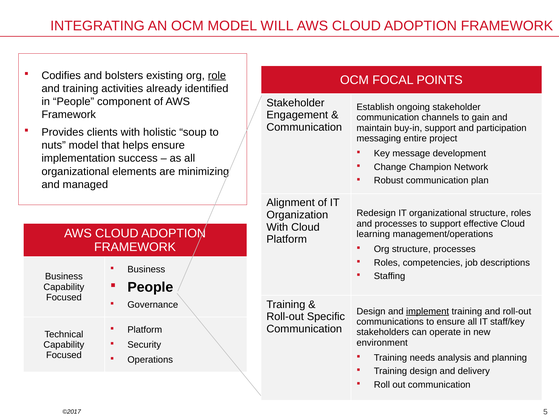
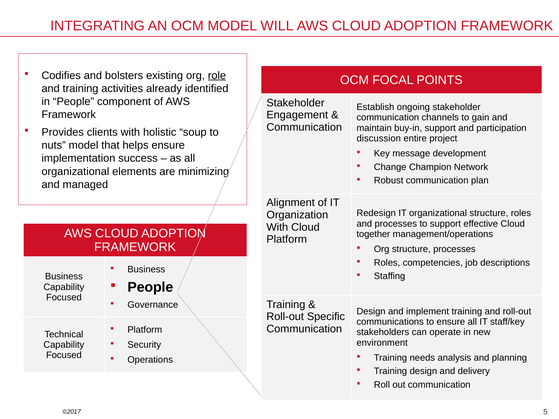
messaging: messaging -> discussion (379, 139)
learning: learning -> together (373, 234)
implement underline: present -> none (428, 312)
